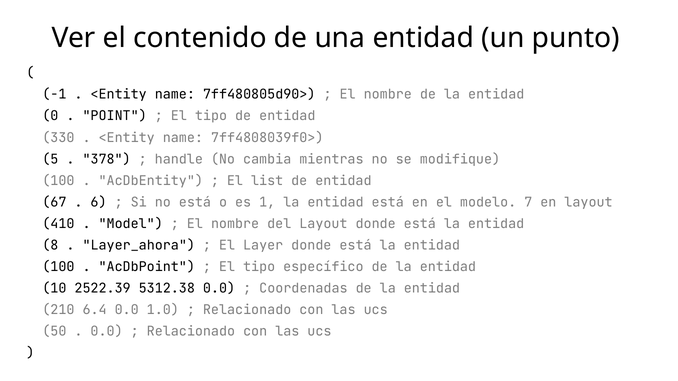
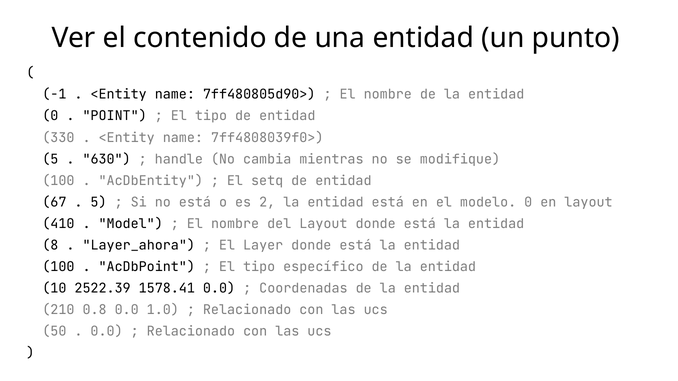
378: 378 -> 630 (107, 159)
list: list -> setq (267, 181)
6: 6 -> 5 (99, 202)
1: 1 -> 2 (267, 202)
modelo 7: 7 -> 0 (528, 202)
5312.38: 5312.38 -> 1578.41 (167, 289)
6.4: 6.4 -> 0.8 (95, 310)
